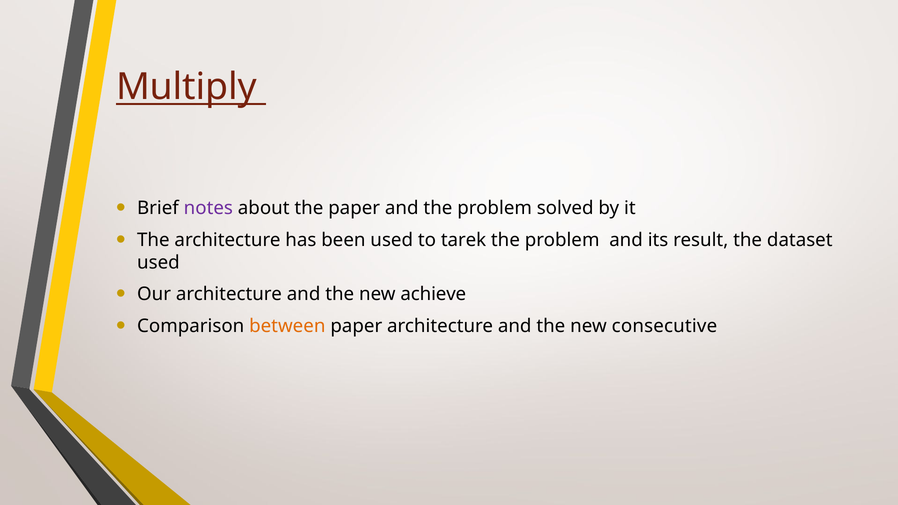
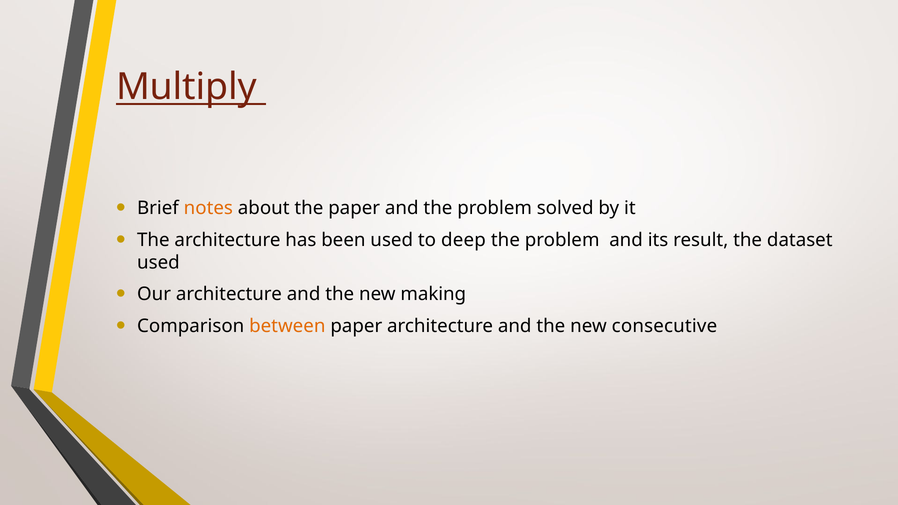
notes colour: purple -> orange (208, 208)
tarek: tarek -> deep (463, 240)
achieve: achieve -> making (433, 294)
